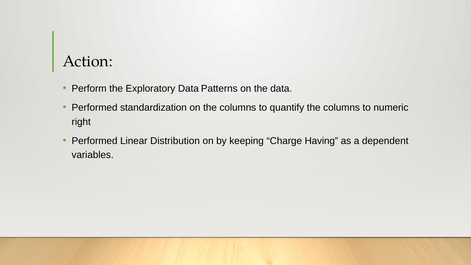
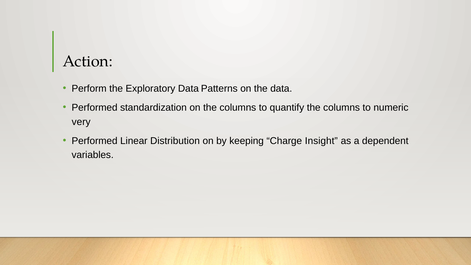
right: right -> very (81, 122)
Having: Having -> Insight (321, 141)
